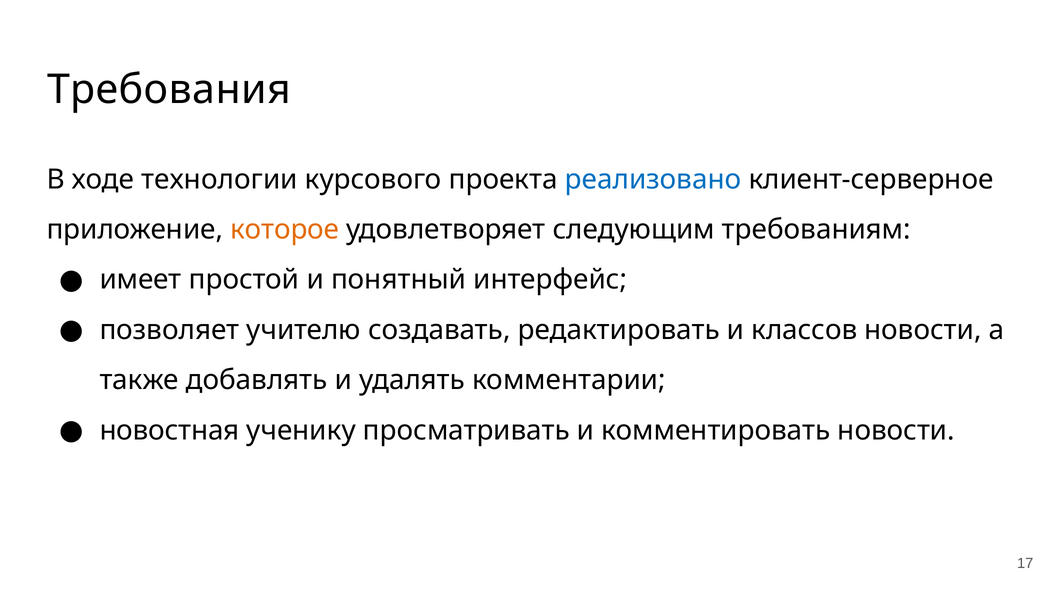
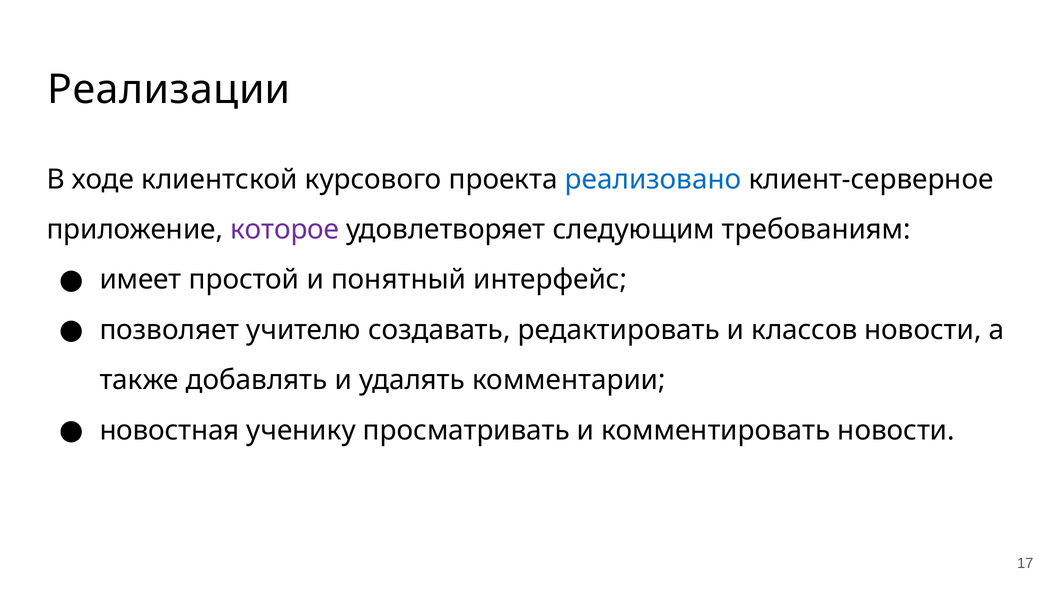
Требования: Требования -> Реализации (169, 90)
технологии: технологии -> клиентской (220, 179)
которое colour: orange -> purple (285, 230)
